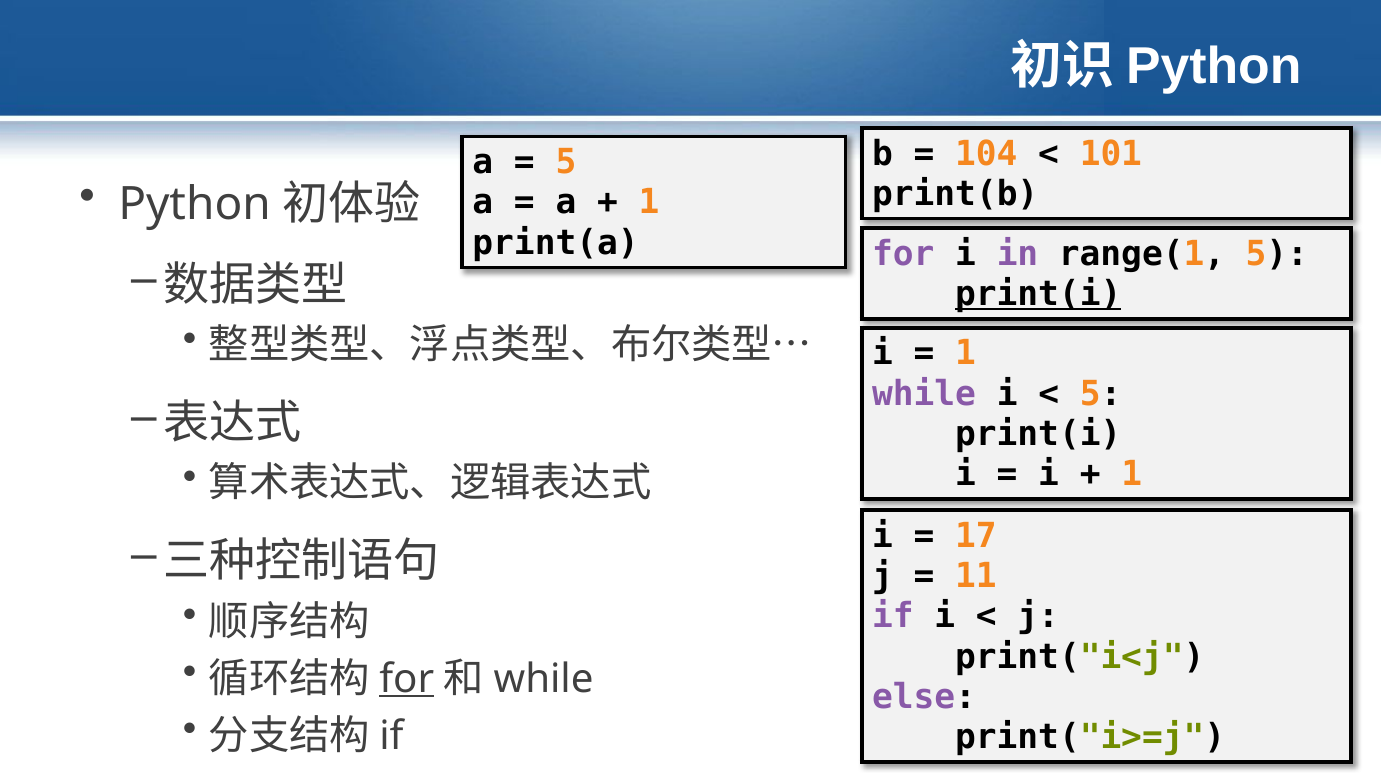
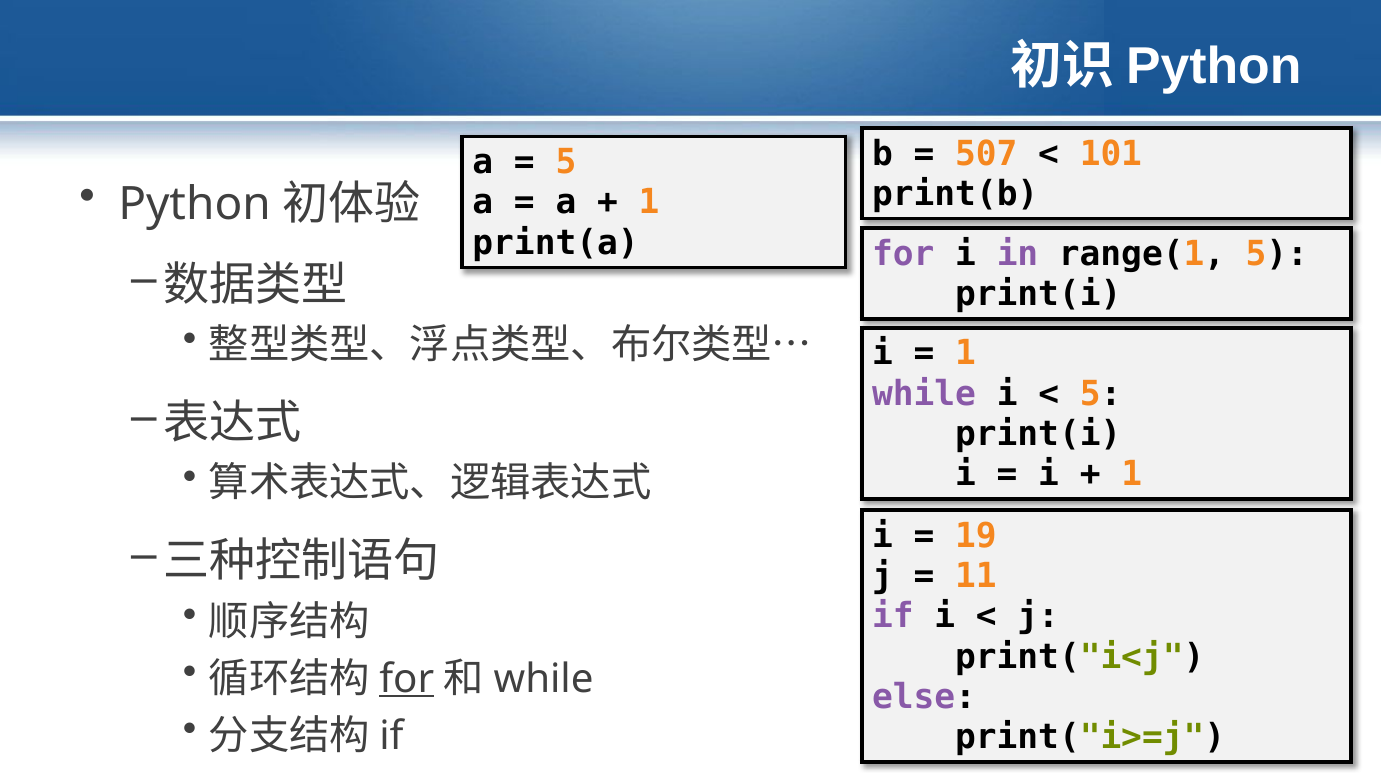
104: 104 -> 507 (986, 154)
print(i underline: present -> none (1038, 294)
17: 17 -> 19 (976, 536)
